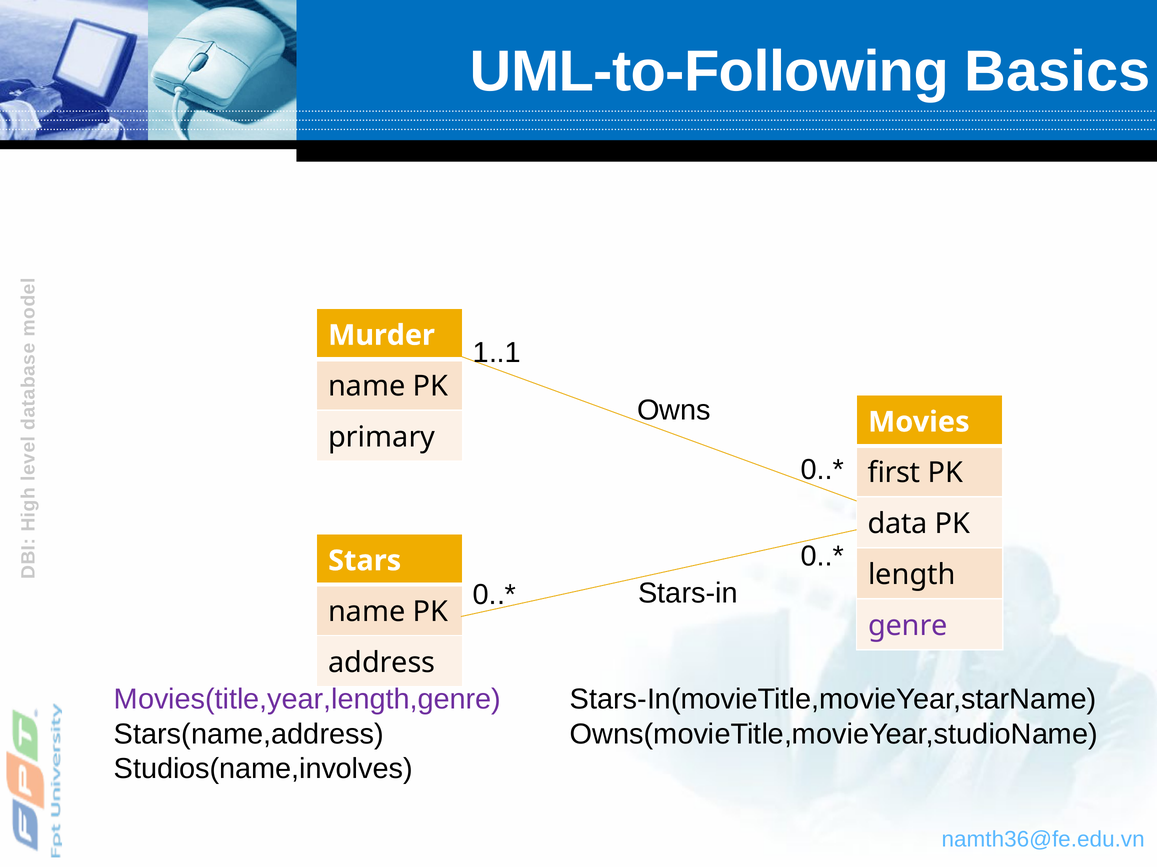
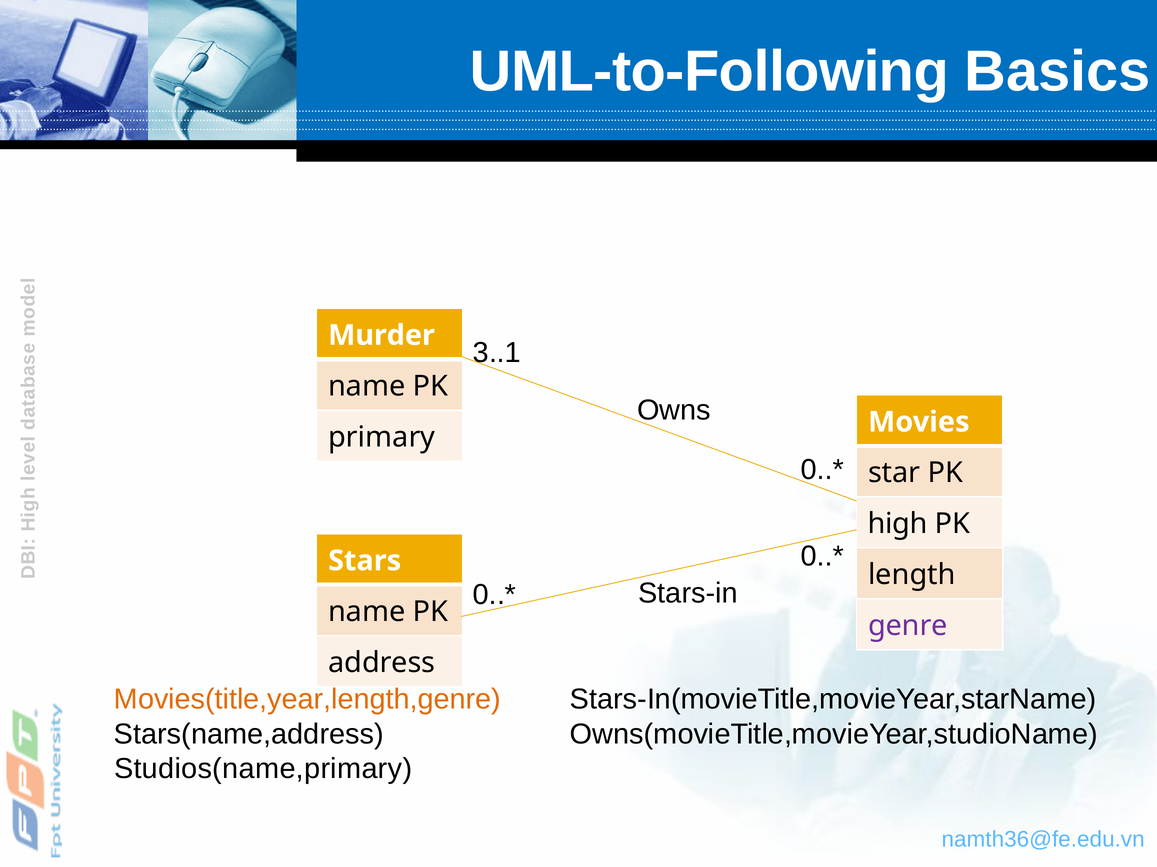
1..1: 1..1 -> 3..1 (497, 353)
first: first -> star (894, 473)
data: data -> high (898, 524)
Movies(title,year,length,genre colour: purple -> orange (307, 700)
Studios(name,involves: Studios(name,involves -> Studios(name,primary (263, 769)
